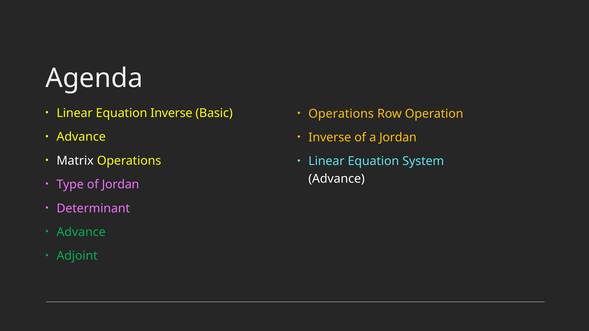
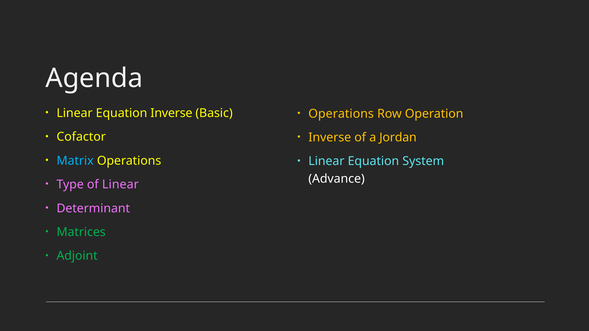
Advance: Advance -> Cofactor (81, 137)
Matrix colour: white -> light blue (75, 161)
of Jordan: Jordan -> Linear (120, 185)
Advance: Advance -> Matrices (81, 232)
